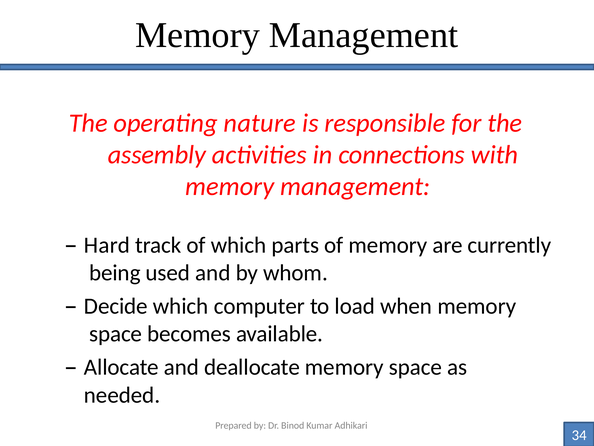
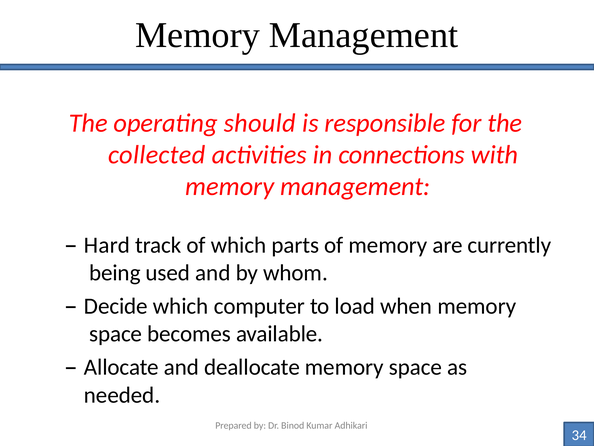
nature: nature -> should (260, 123)
assembly: assembly -> collected (157, 155)
